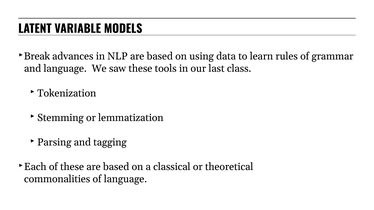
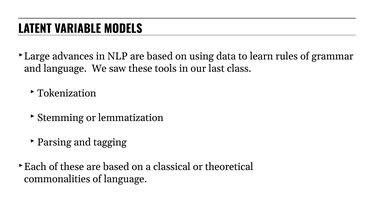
Break: Break -> Large (37, 56)
